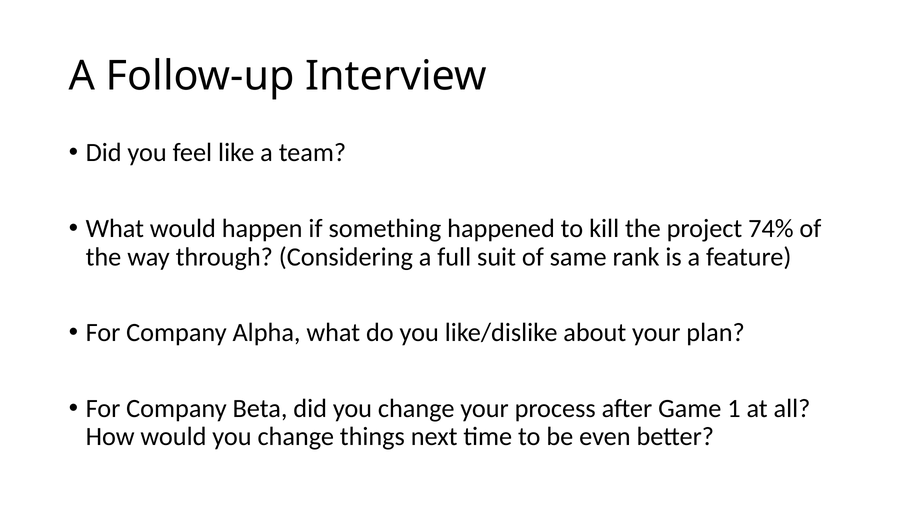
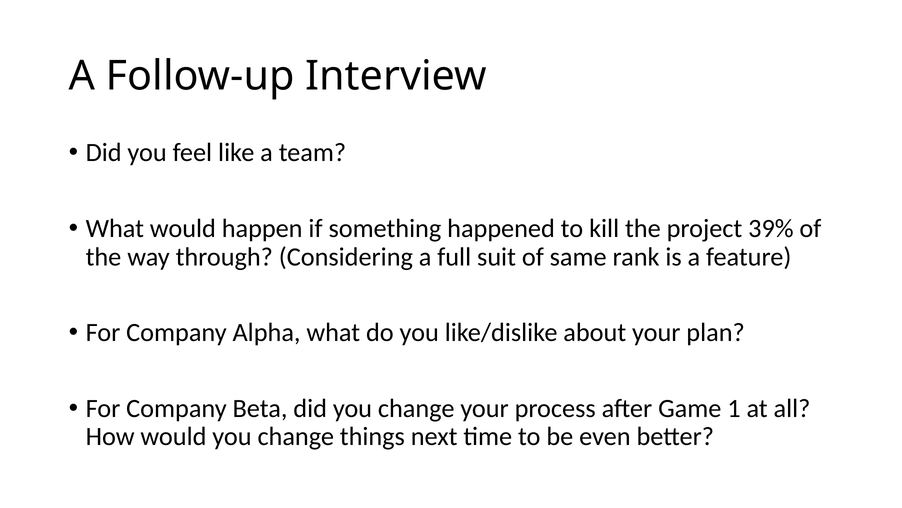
74%: 74% -> 39% (771, 228)
